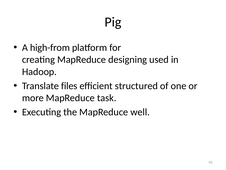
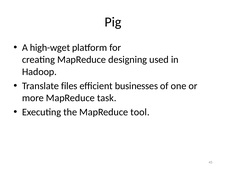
high-from: high-from -> high-wget (50, 47)
structured: structured -> businesses (136, 86)
well: well -> tool (140, 112)
